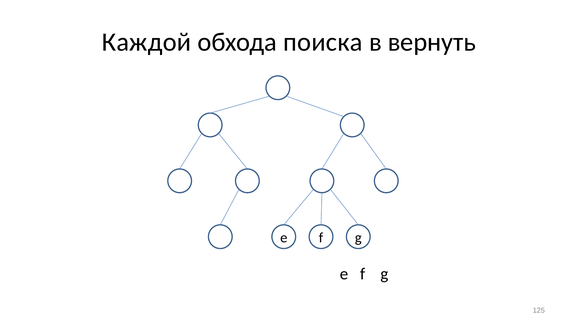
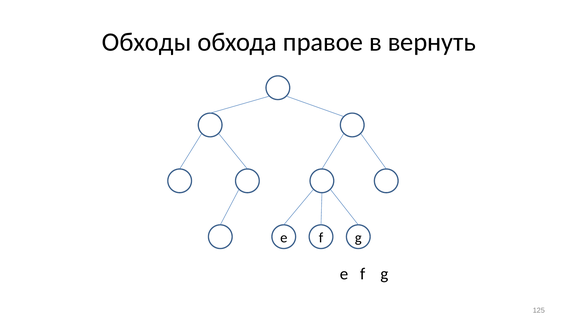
Каждой: Каждой -> Обходы (147, 42)
поиска: поиска -> правое (323, 42)
